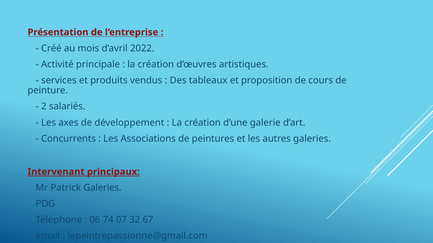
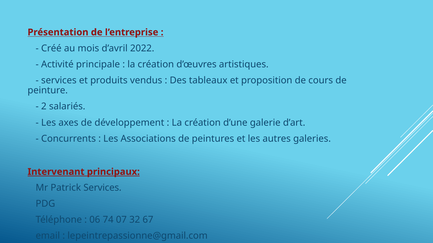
Patrick Galeries: Galeries -> Services (102, 188)
